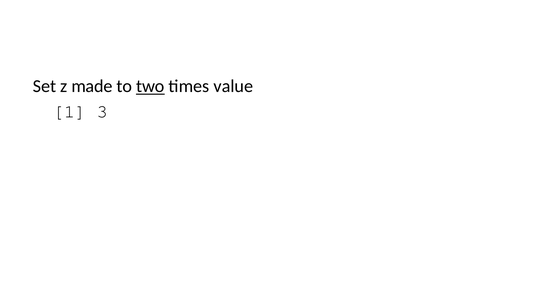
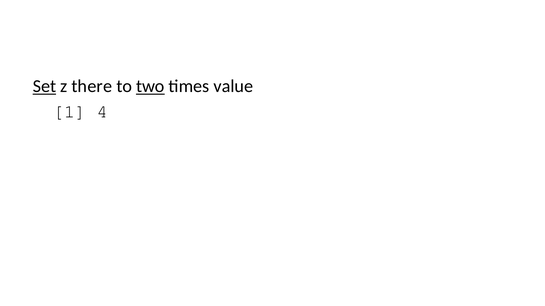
Set underline: none -> present (44, 86)
made: made -> there (92, 86)
3: 3 -> 4 (102, 112)
